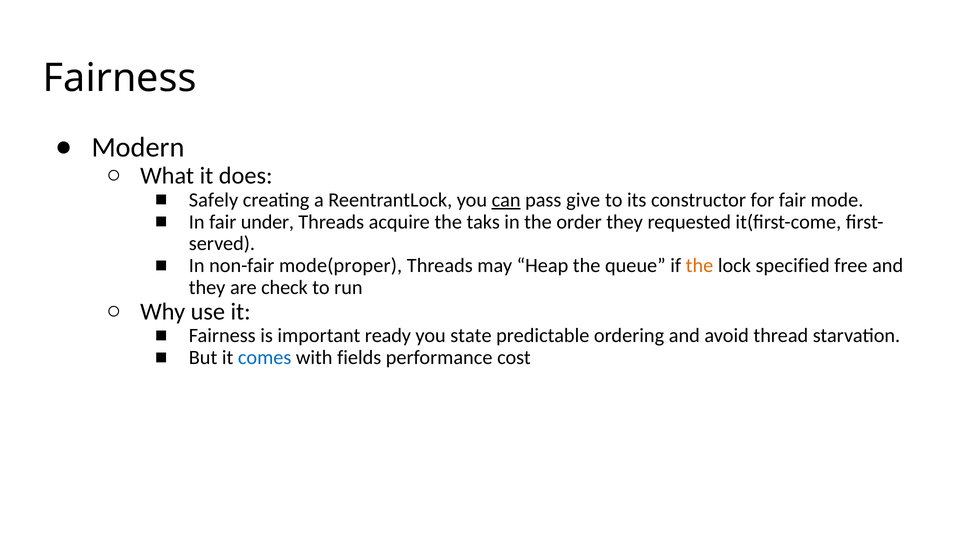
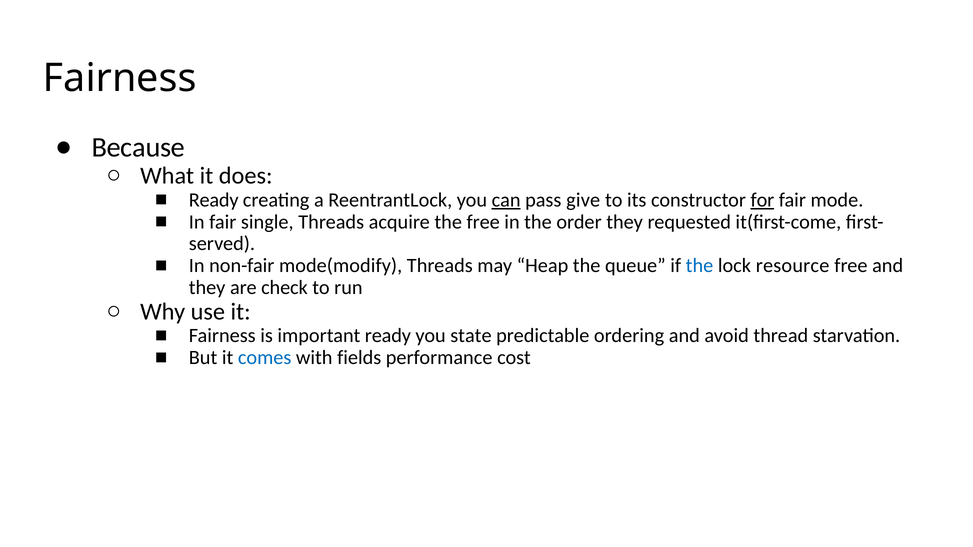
Modern: Modern -> Because (138, 147)
Safely: Safely -> Ready (214, 200)
for underline: none -> present (762, 200)
under: under -> single (267, 222)
the taks: taks -> free (483, 222)
mode(proper: mode(proper -> mode(modify (341, 266)
the colour: orange -> blue (699, 266)
specified: specified -> resource (793, 266)
